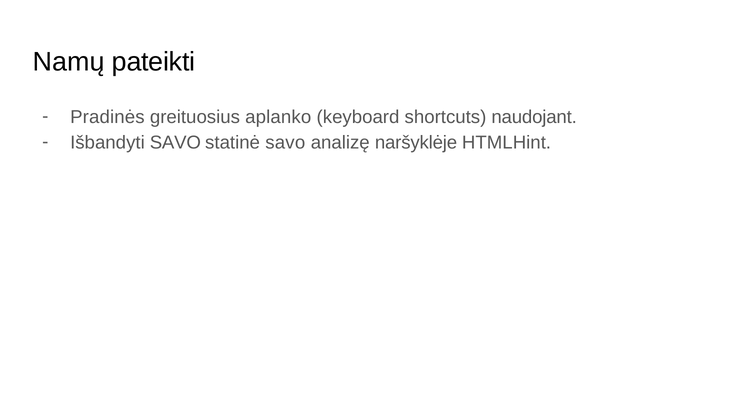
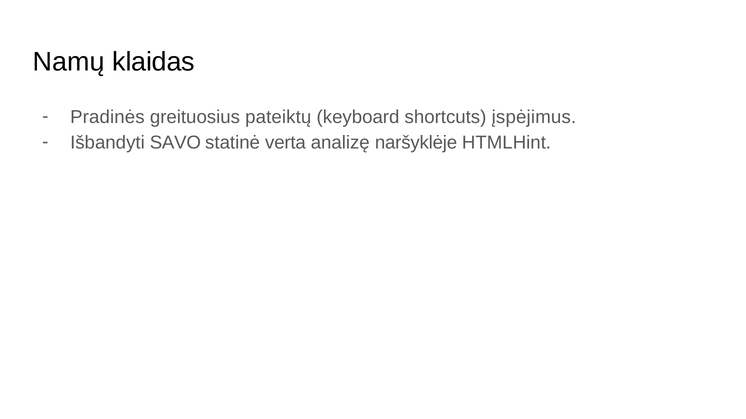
pateikti: pateikti -> klaidas (154, 62)
aplanko: aplanko -> pateiktų (278, 117)
naudojant: naudojant -> įspėjimus (534, 117)
statinė savo: savo -> verta (285, 143)
